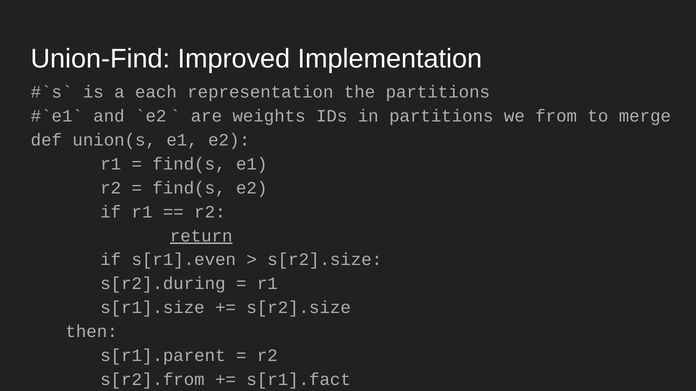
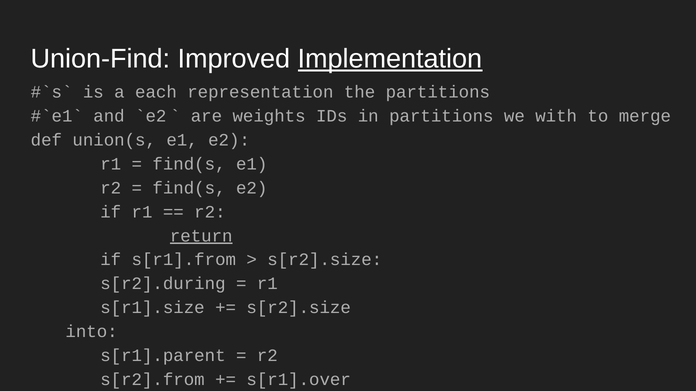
Implementation underline: none -> present (390, 59)
from: from -> with (556, 116)
s[r1].even: s[r1].even -> s[r1].from (184, 260)
then: then -> into (92, 332)
s[r1].fact: s[r1].fact -> s[r1].over (299, 380)
